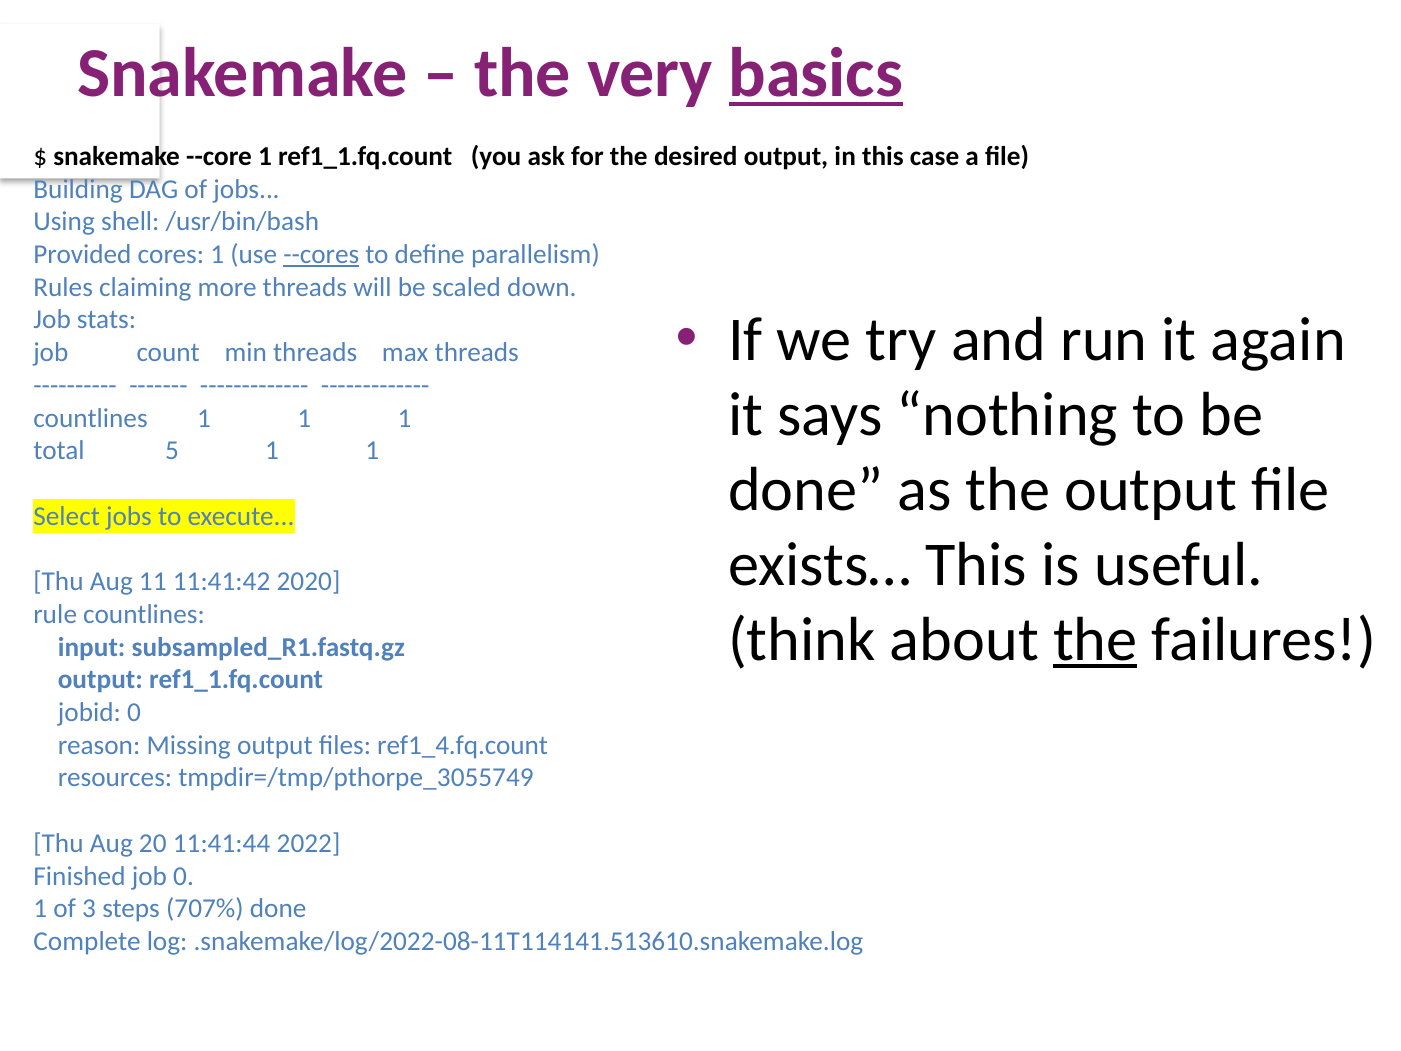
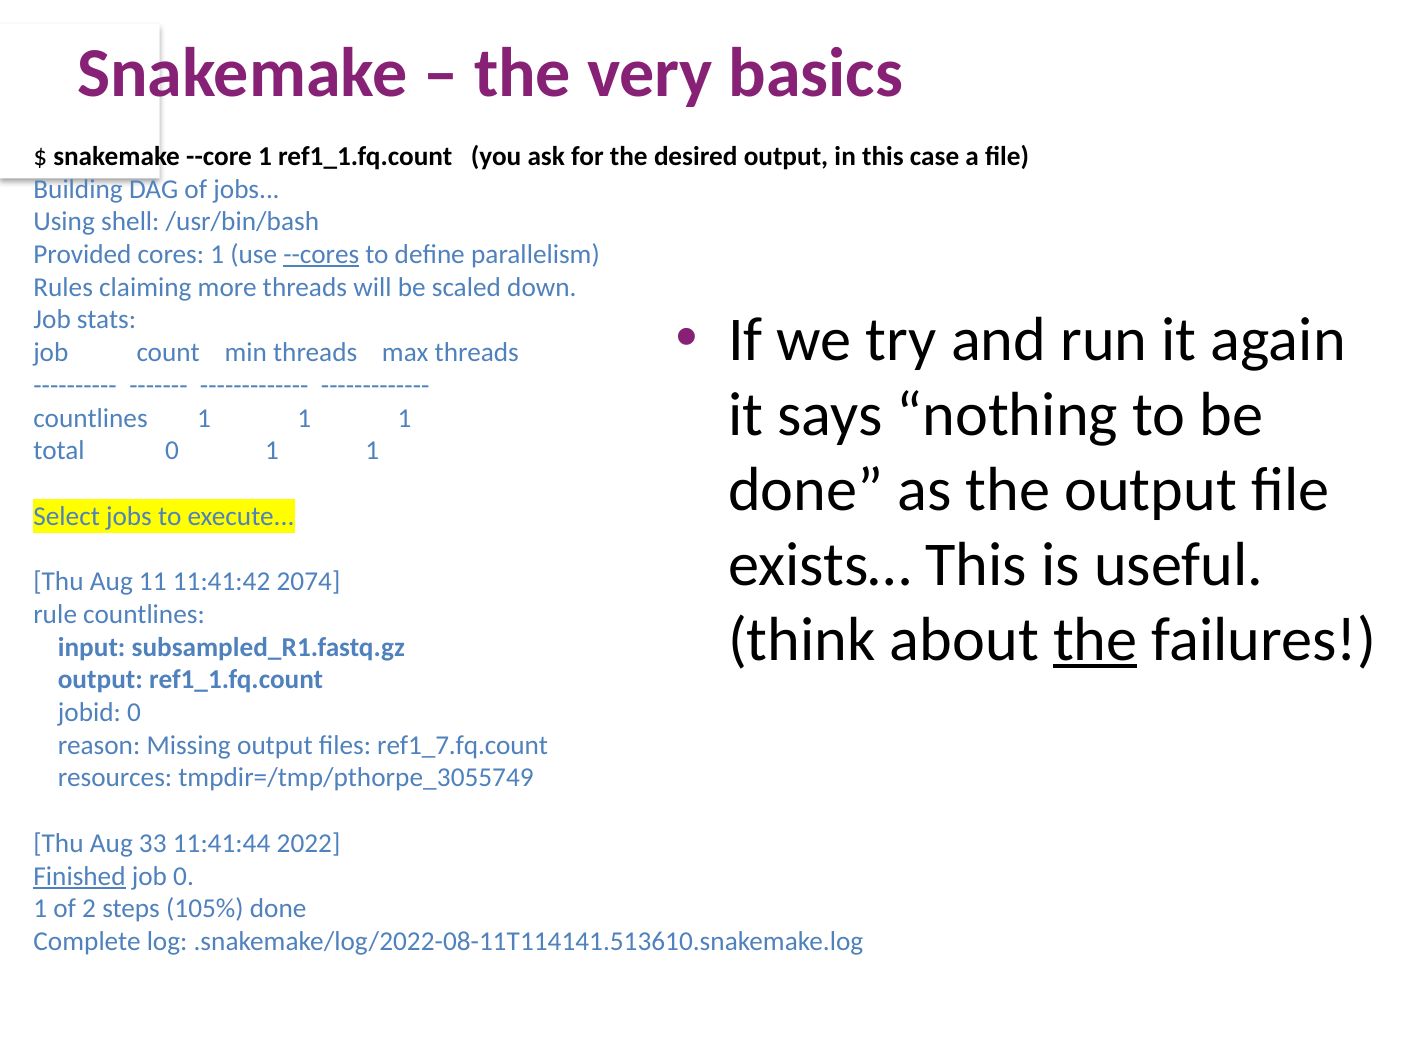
basics underline: present -> none (816, 74)
total 5: 5 -> 0 (172, 451)
2020: 2020 -> 2074 (308, 581)
ref1_4.fq.count: ref1_4.fq.count -> ref1_7.fq.count (463, 745)
20: 20 -> 33 (153, 843)
Finished underline: none -> present (80, 876)
3: 3 -> 2 (89, 909)
707%: 707% -> 105% (205, 909)
